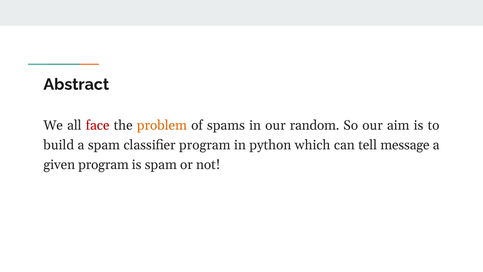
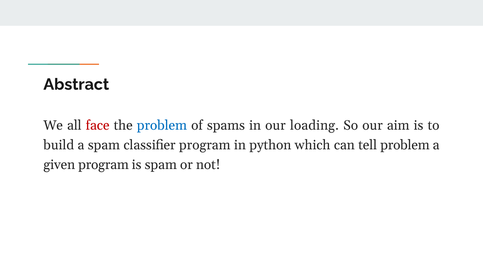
problem colour: orange -> blue (162, 125)
random: random -> loading (314, 125)
tell message: message -> problem (405, 145)
